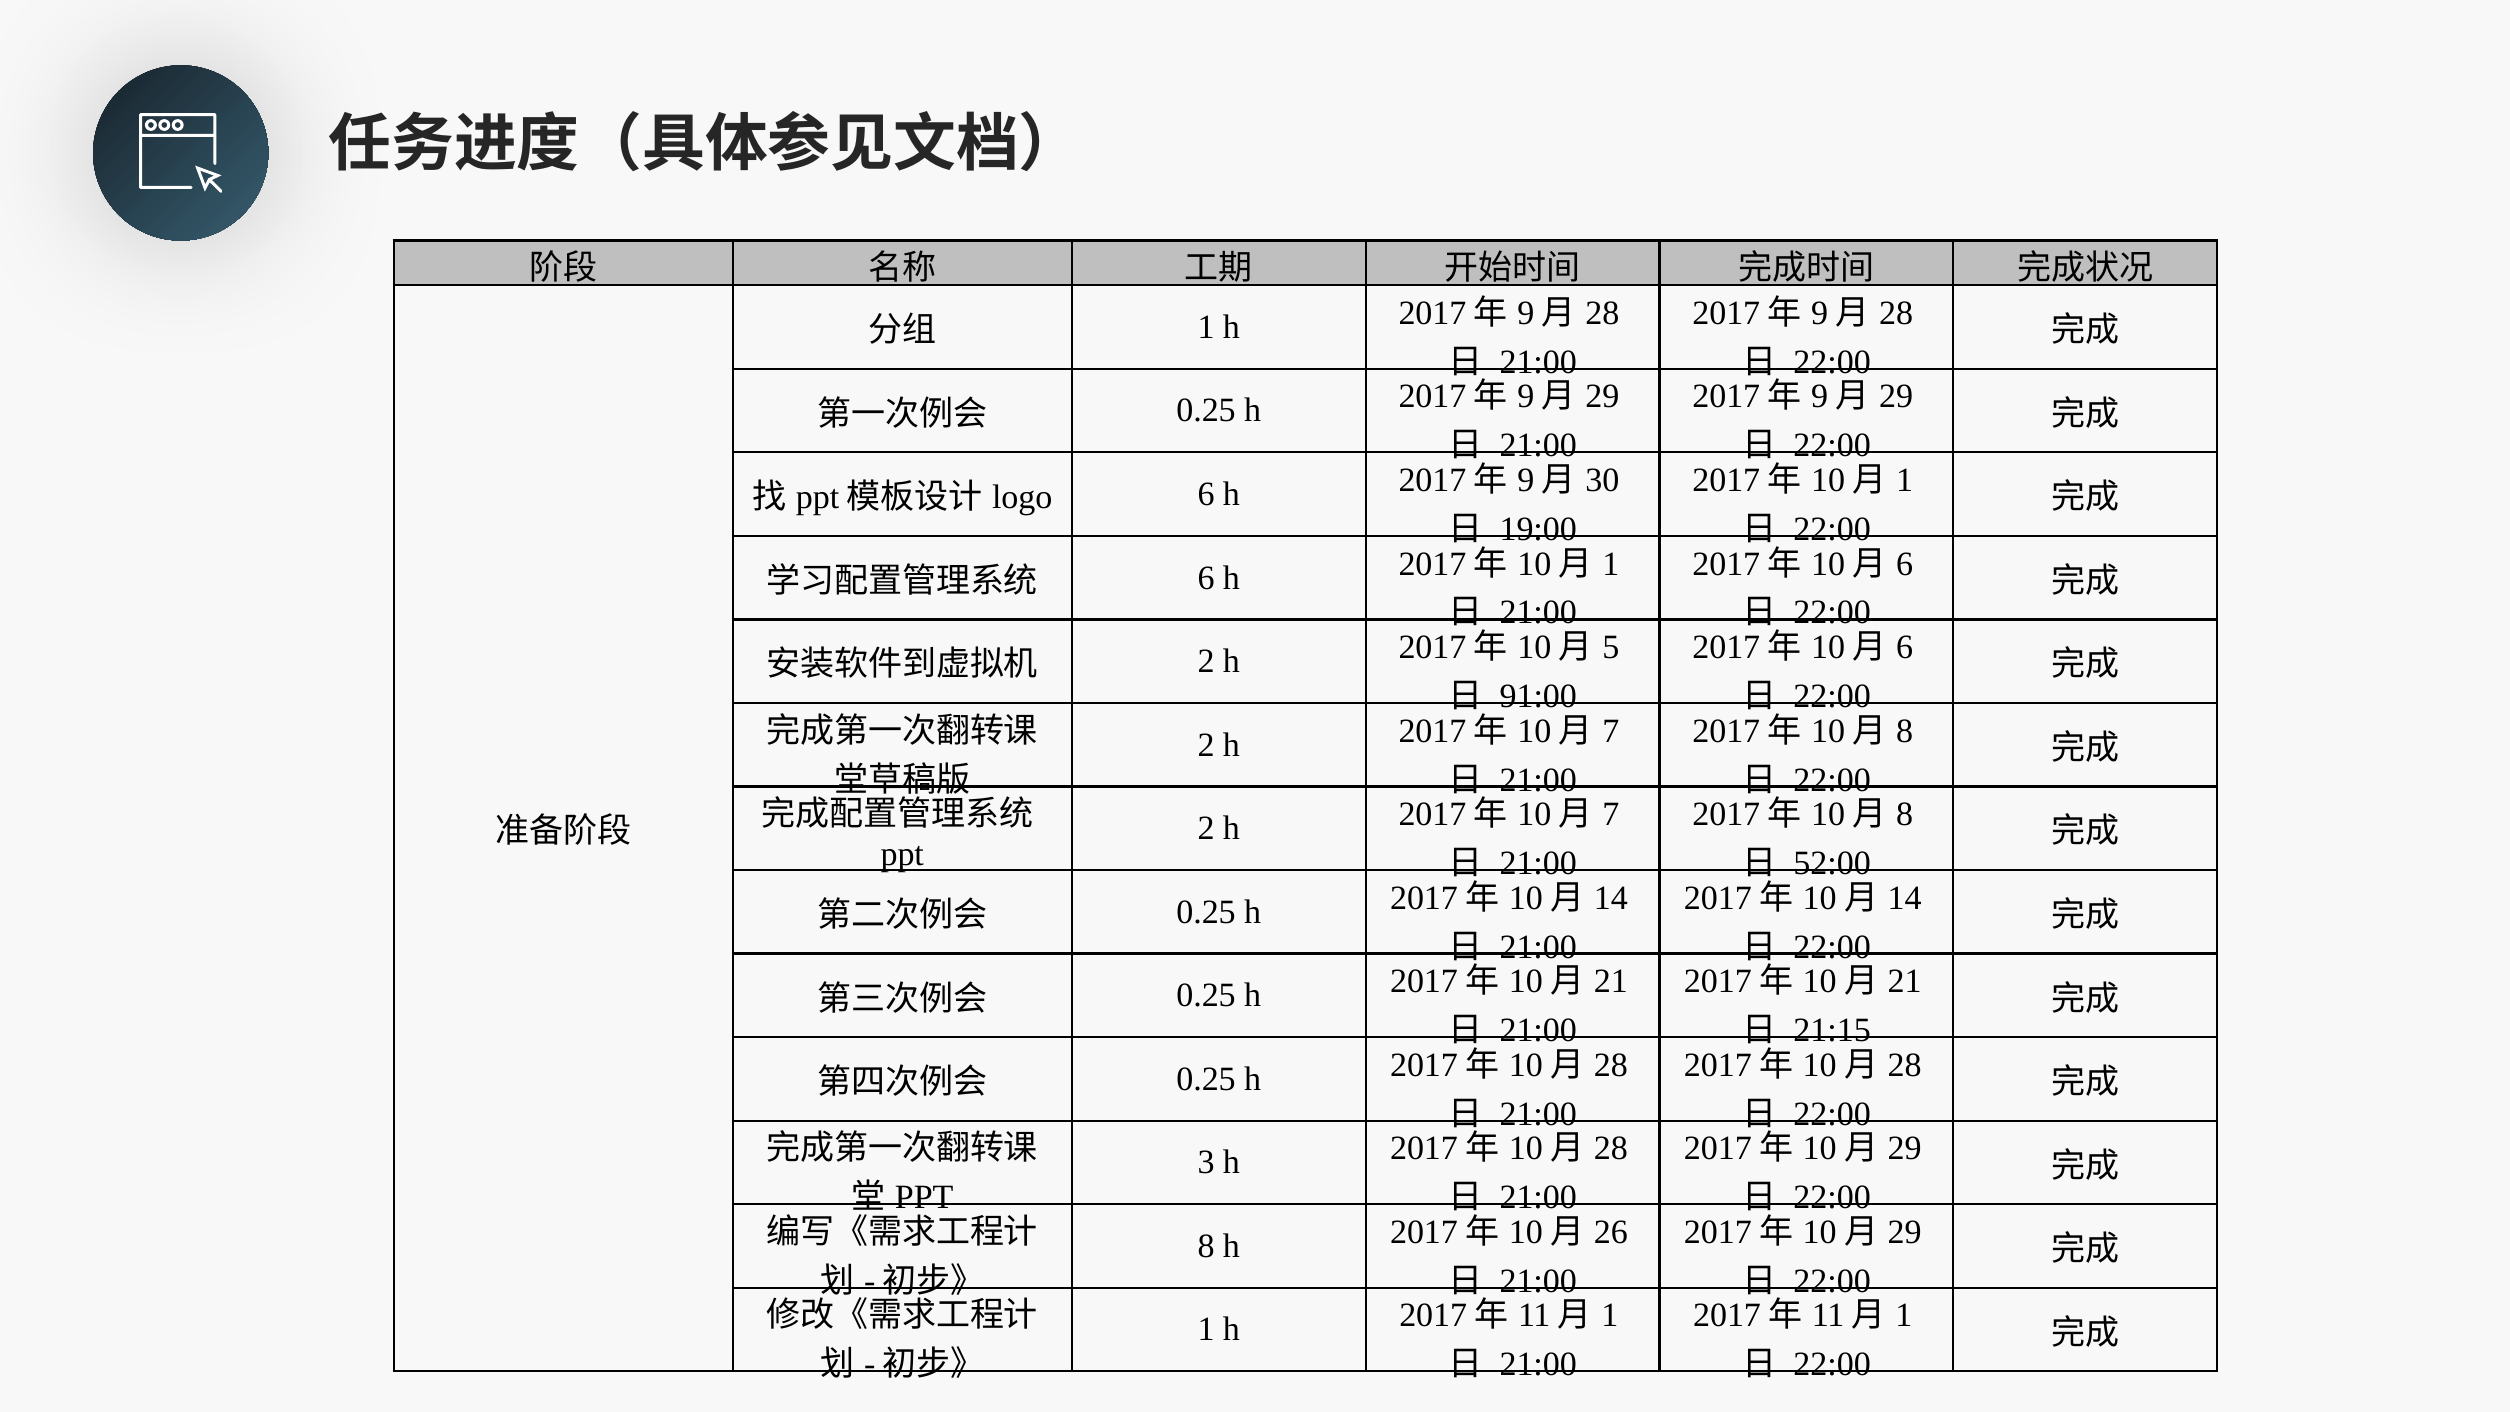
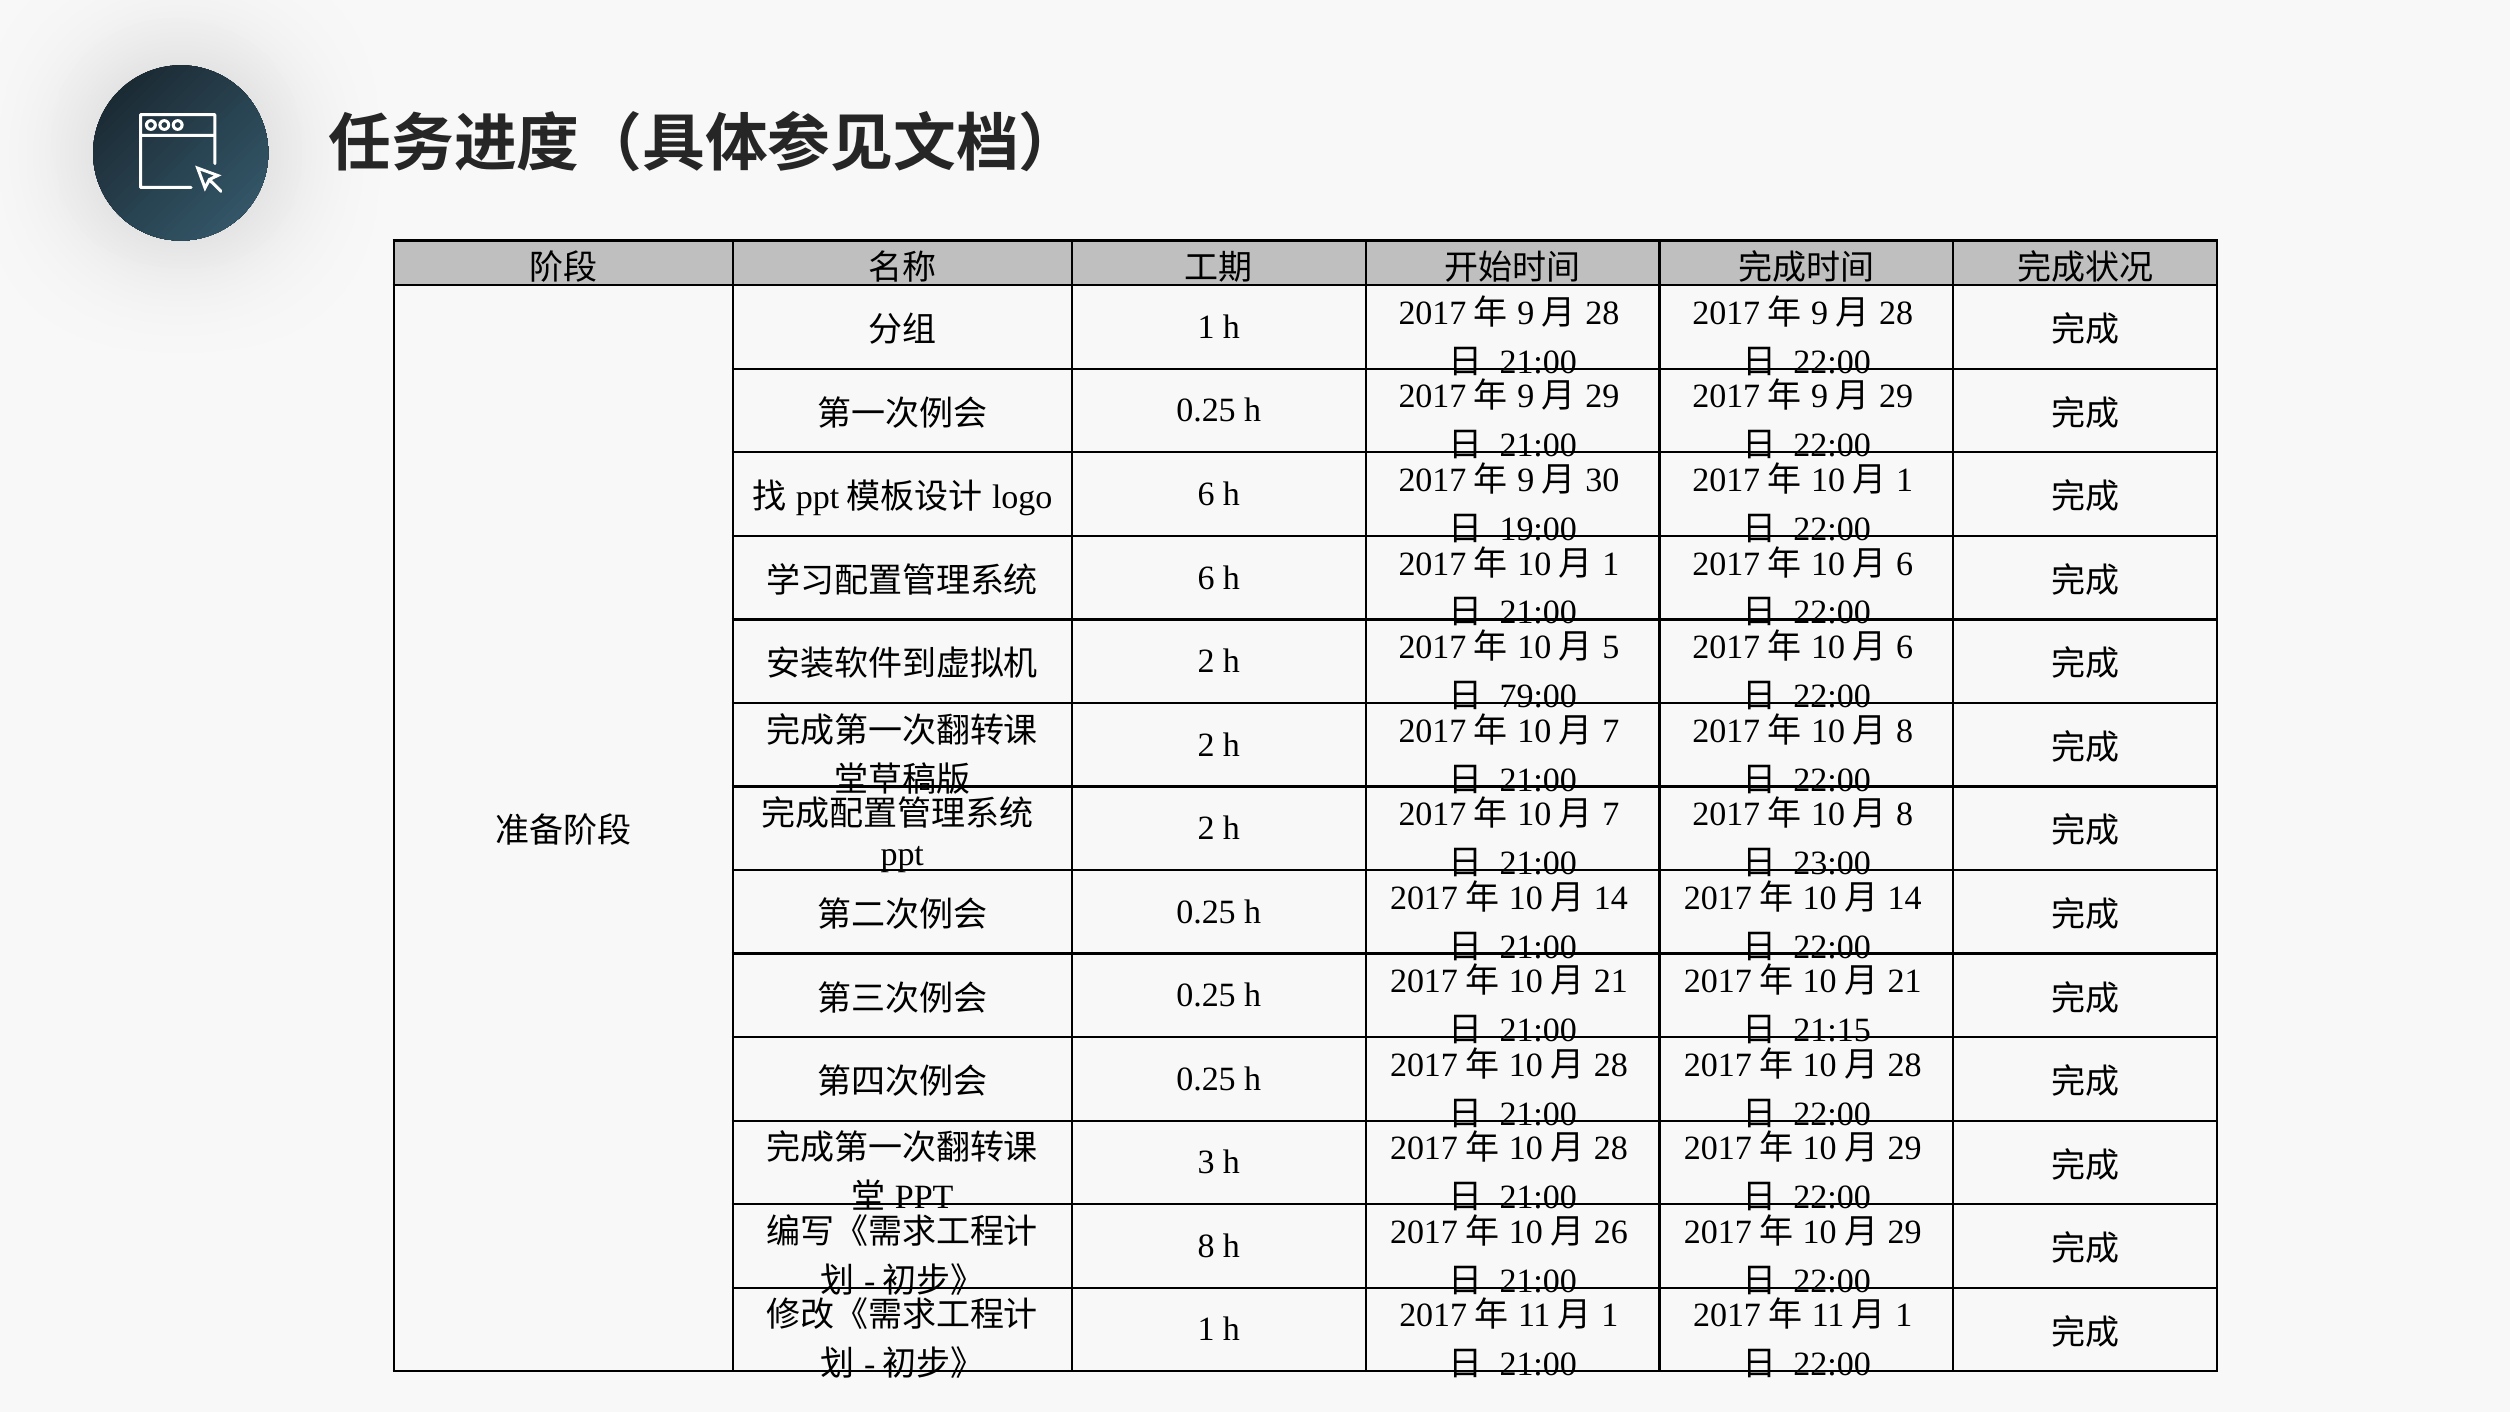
91:00: 91:00 -> 79:00 (1538, 696)
52:00: 52:00 -> 23:00 (1832, 863)
